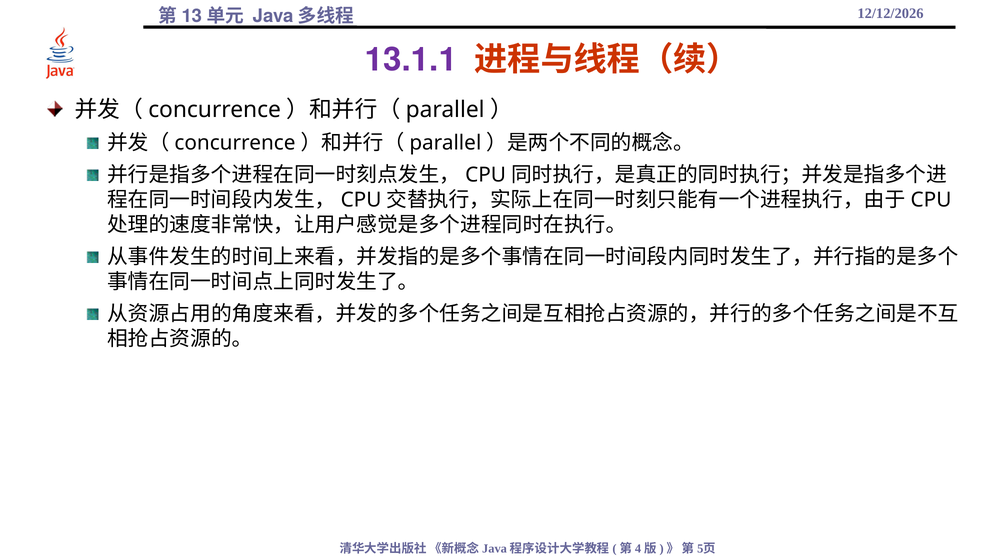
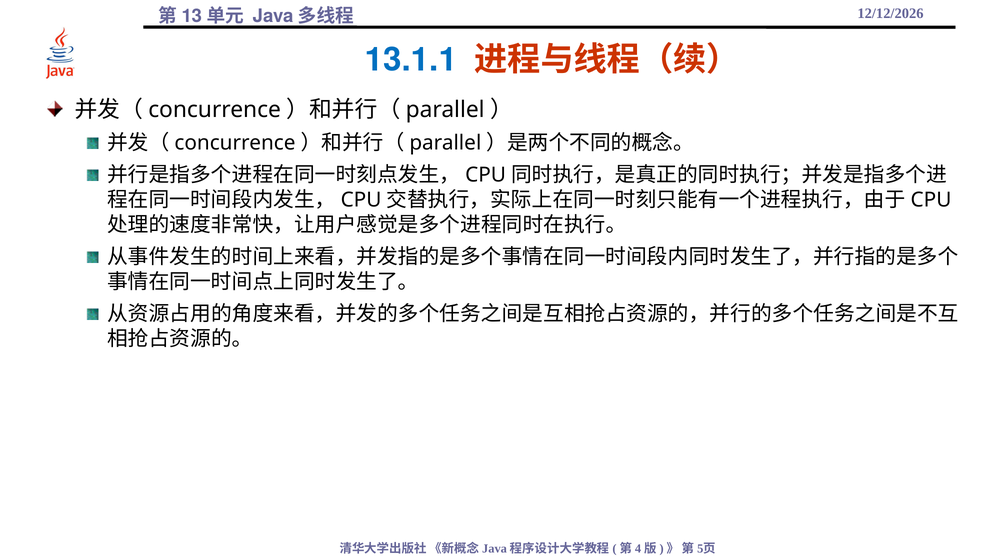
13.1.1 colour: purple -> blue (411, 60)
